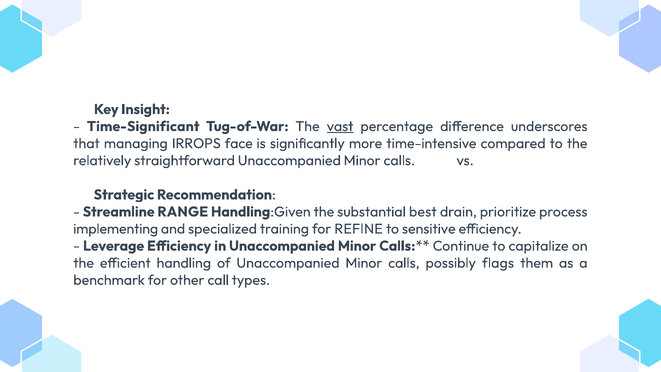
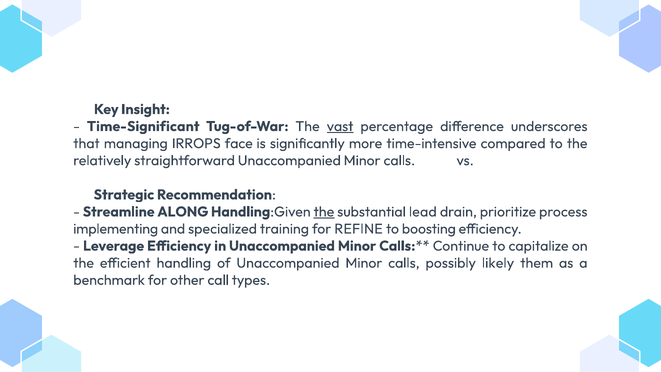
RANGE: RANGE -> ALONG (183, 212)
the underline: none -> present (324, 212)
best: best -> lead (423, 212)
sensitive: sensitive -> boosting (429, 229)
flags: flags -> likely (498, 263)
